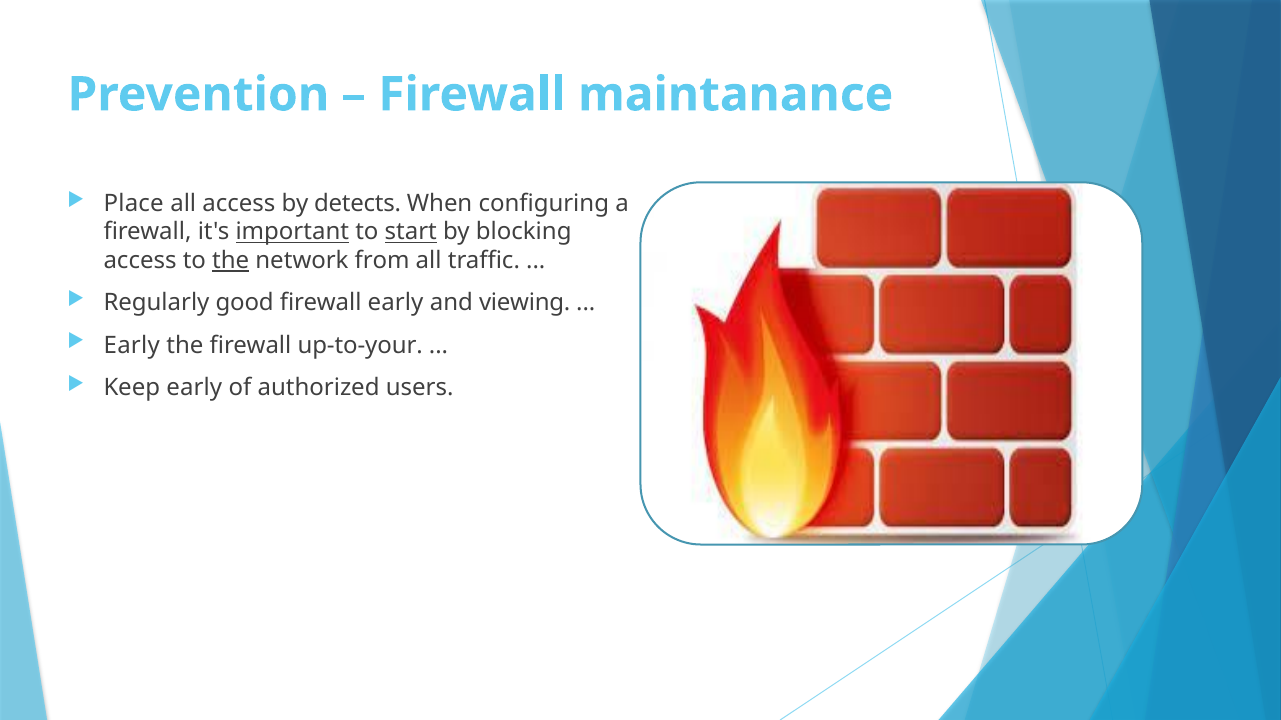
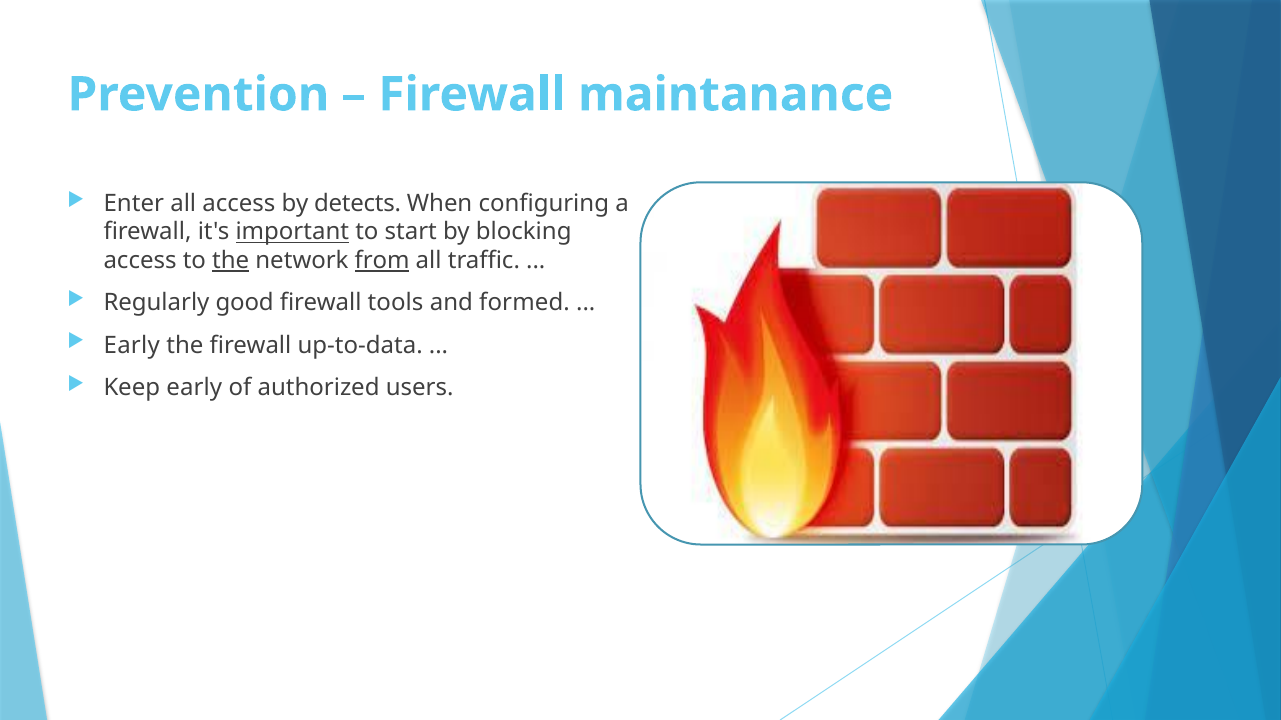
Place: Place -> Enter (134, 203)
start underline: present -> none (411, 232)
from underline: none -> present (382, 261)
firewall early: early -> tools (396, 303)
viewing: viewing -> formed (525, 303)
up-to-your: up-to-your -> up-to-data (360, 345)
